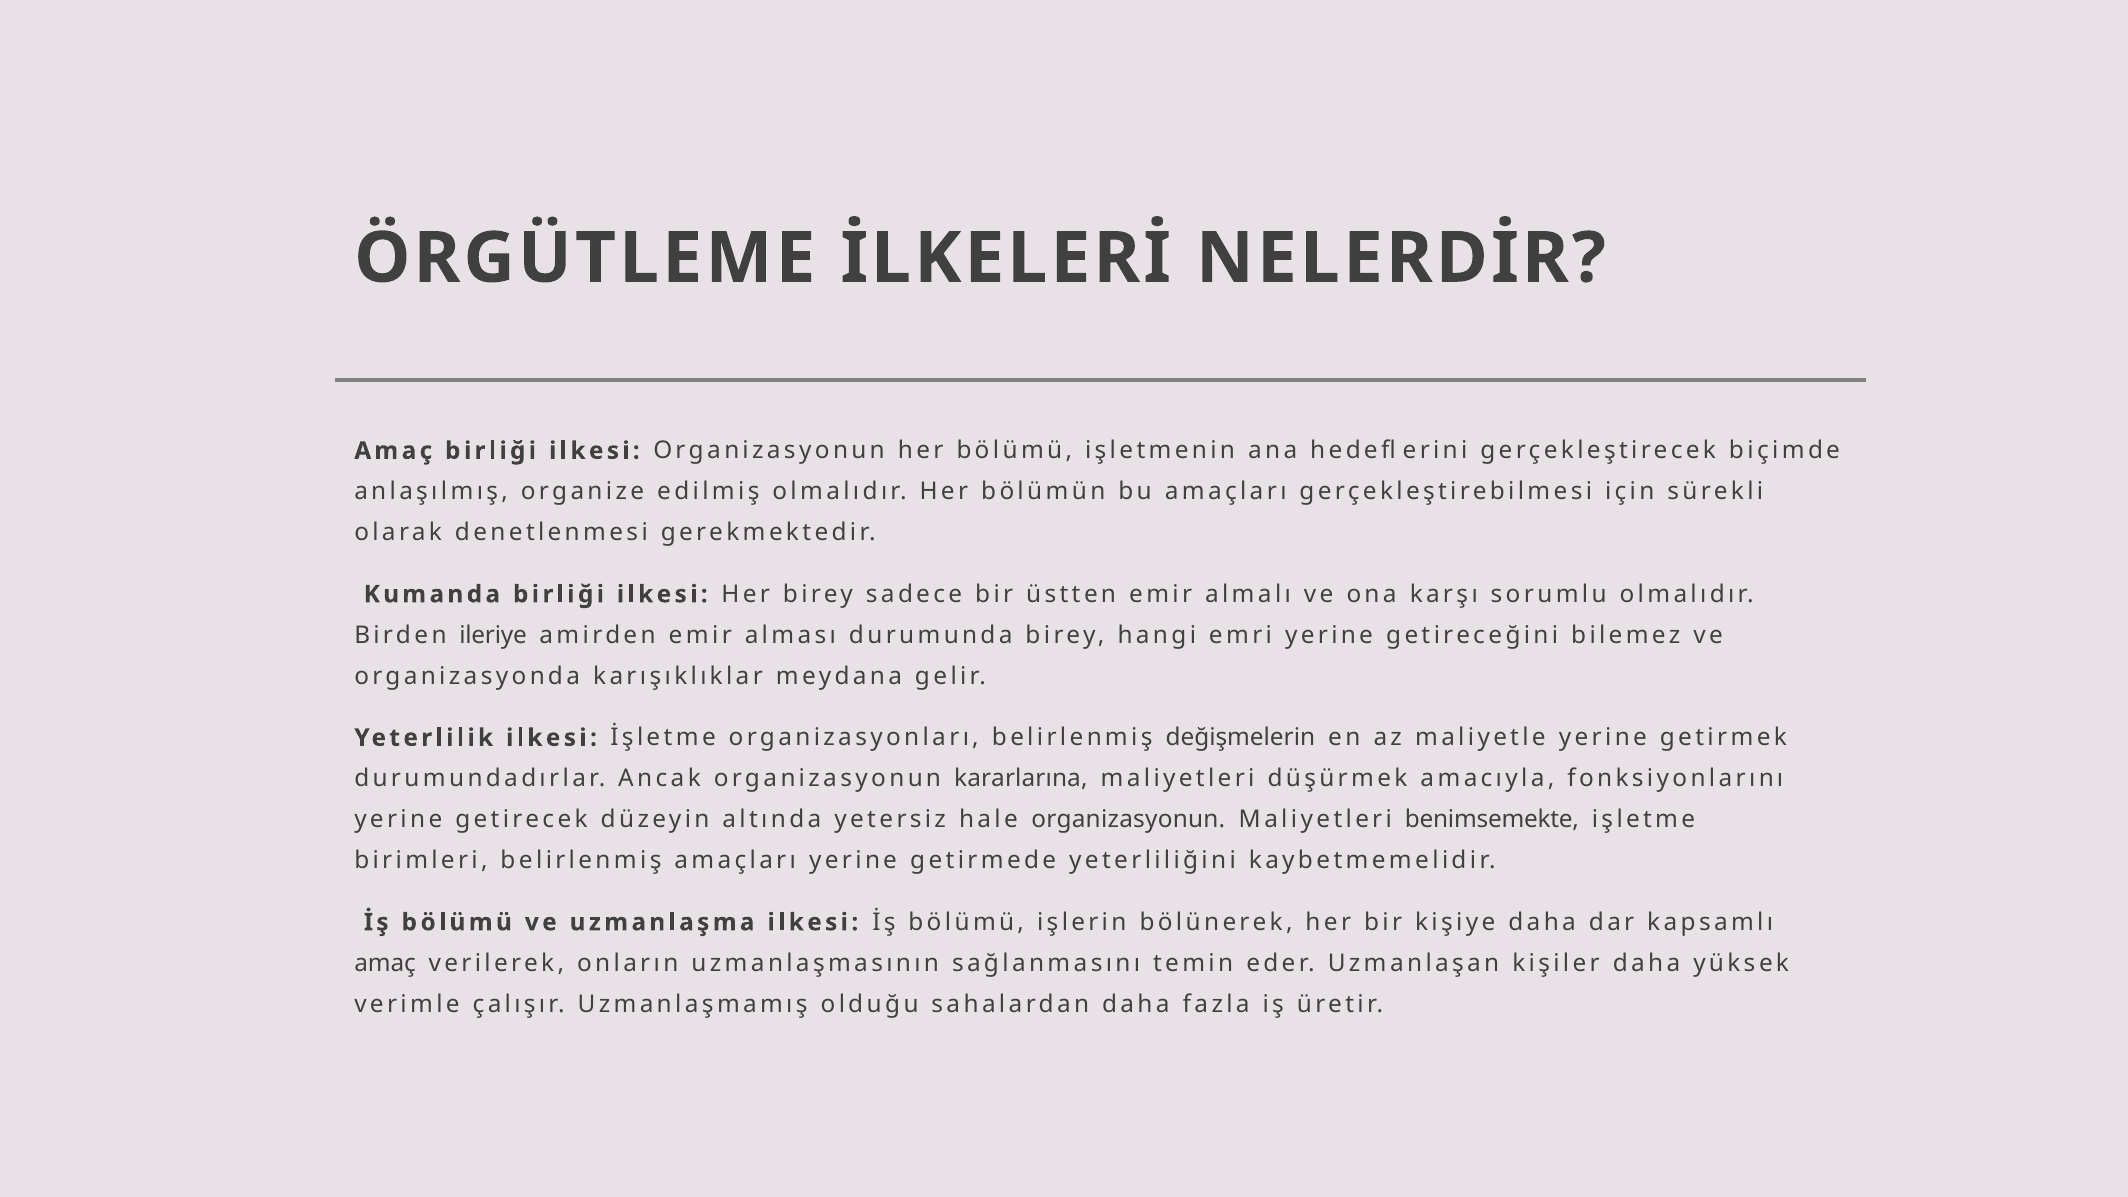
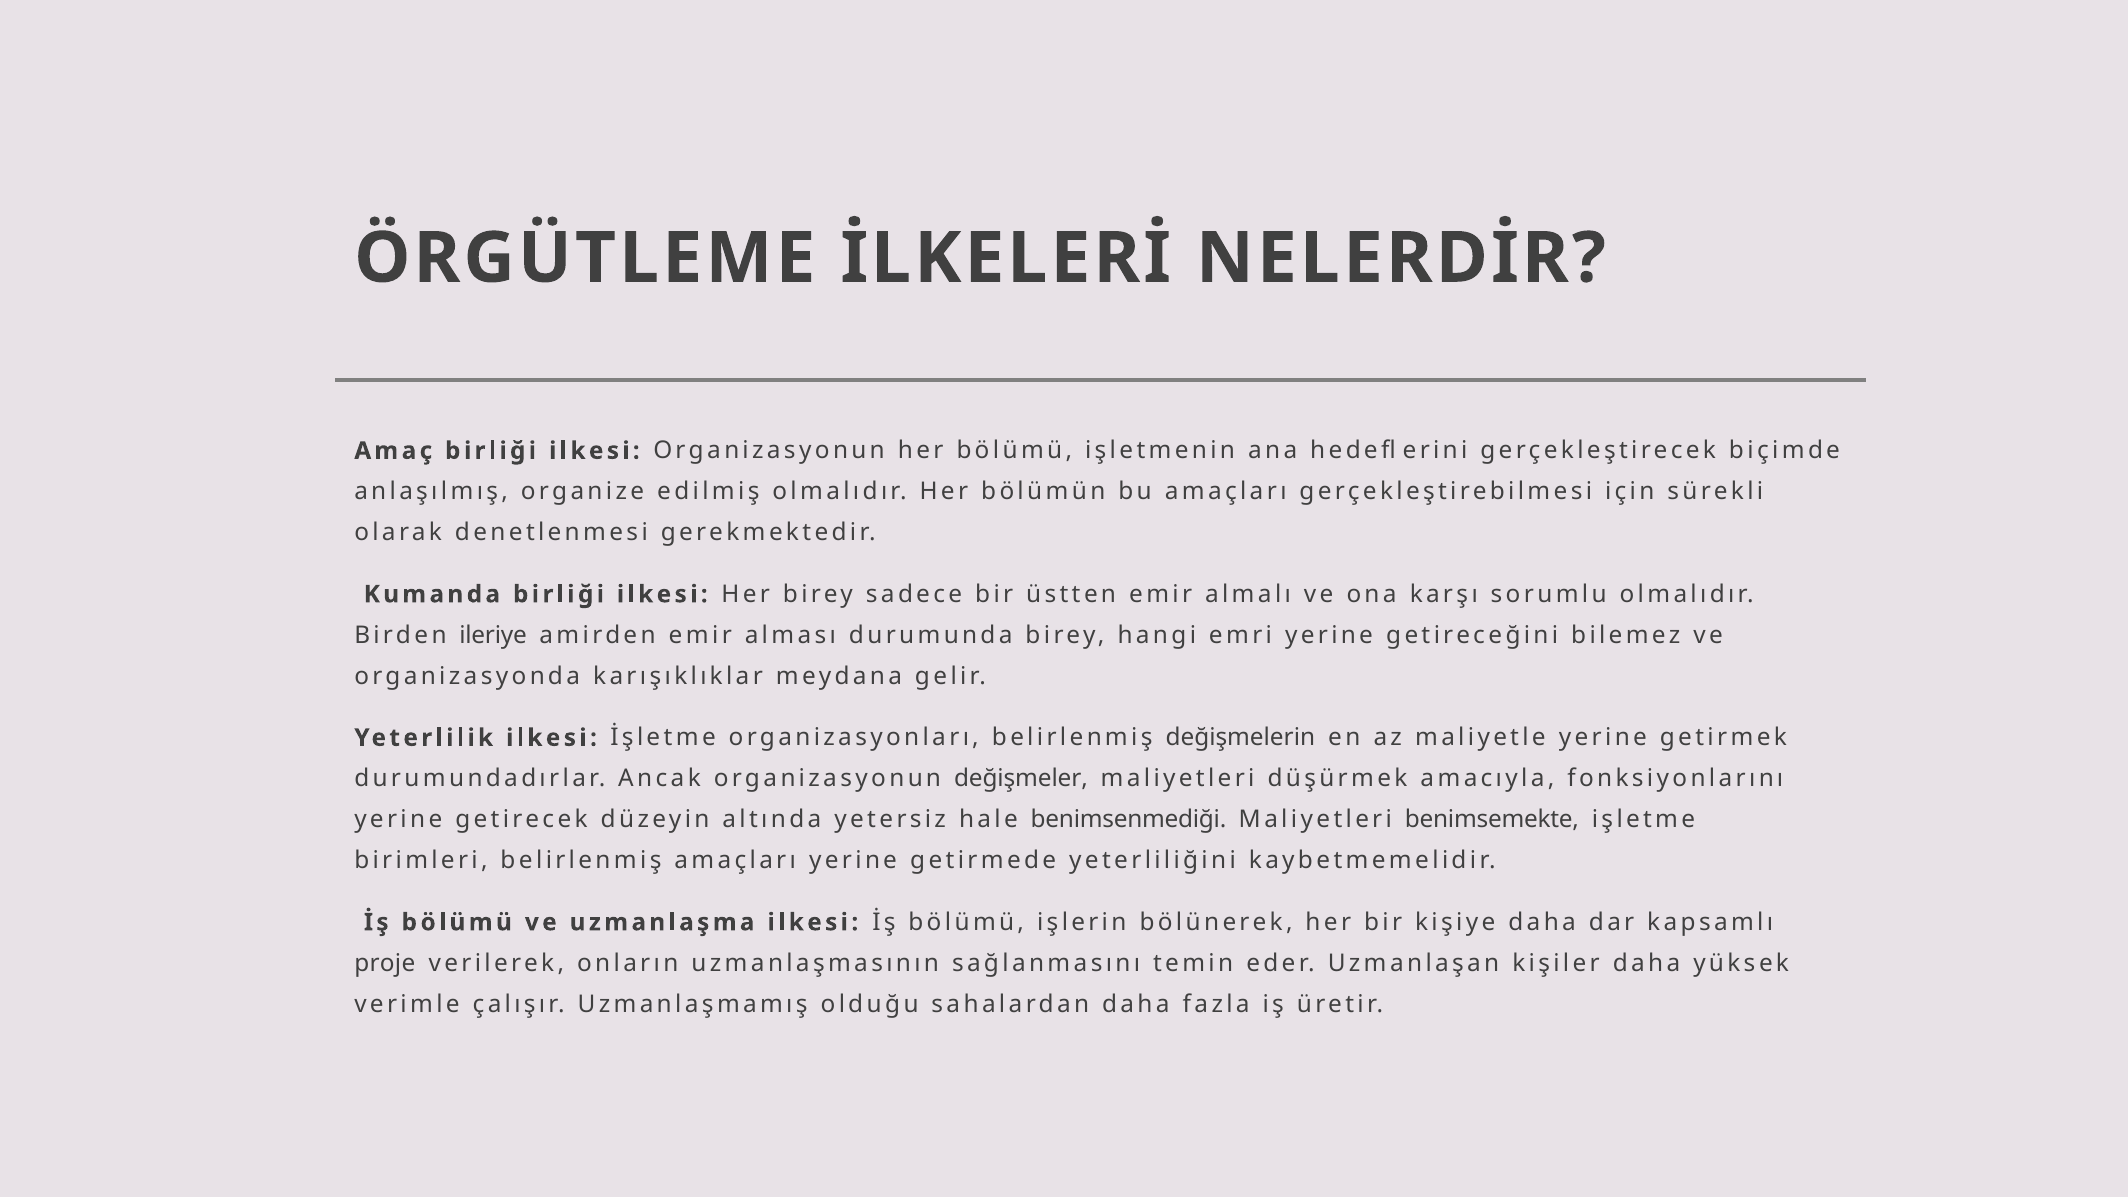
kararlarına: kararlarına -> değişmeler (1021, 779)
hale organizasyonun: organizasyonun -> benimsenmediği (1129, 820)
amaç: amaç -> proje (385, 963)
